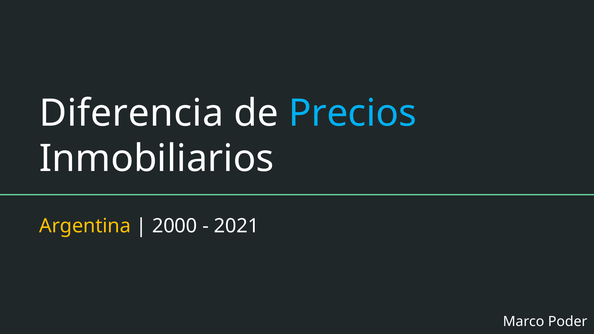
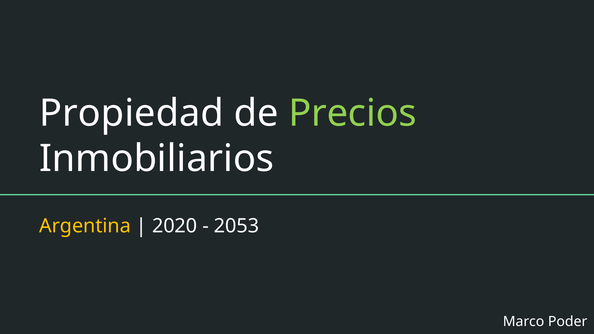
Diferencia: Diferencia -> Propiedad (131, 113)
Precios colour: light blue -> light green (353, 113)
2000: 2000 -> 2020 (175, 226)
2021: 2021 -> 2053 (237, 226)
